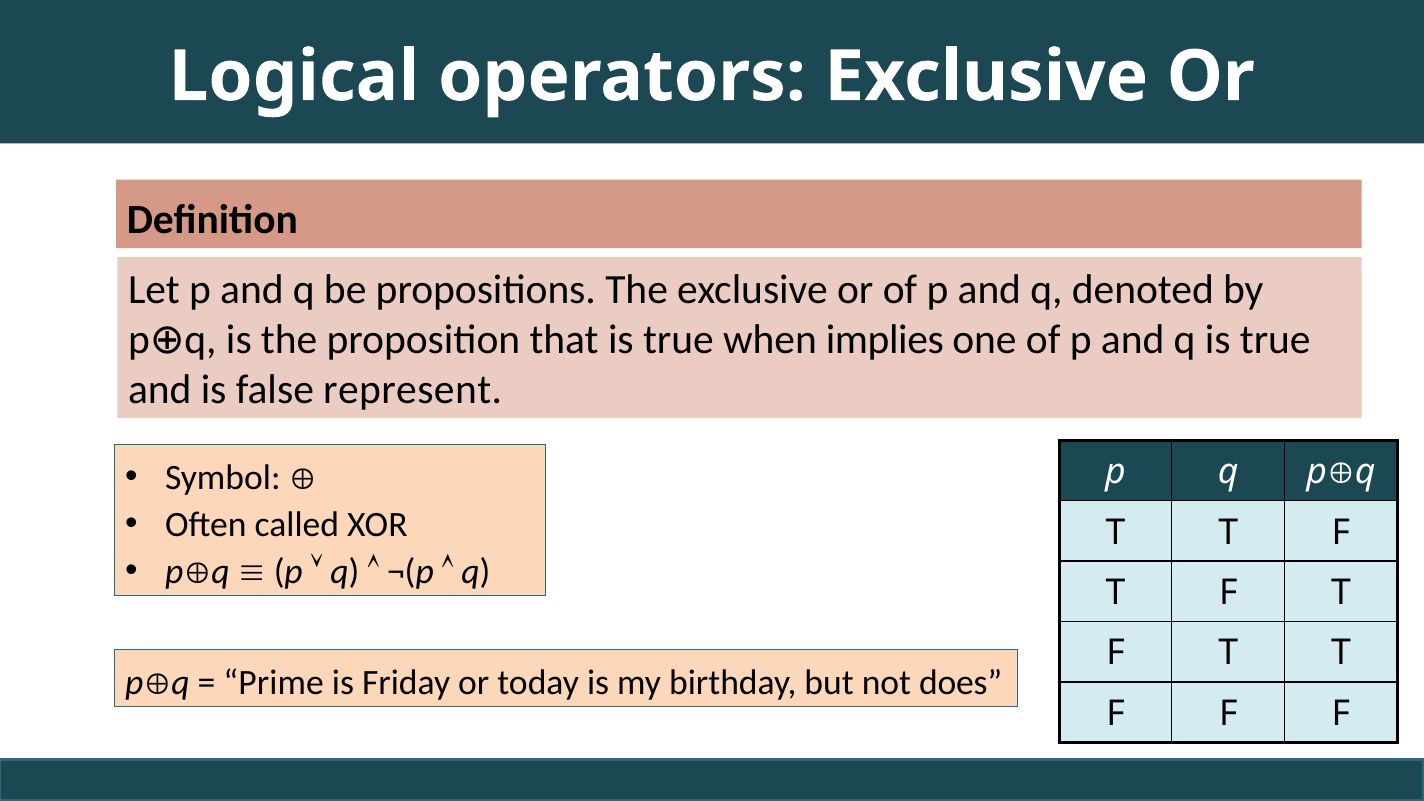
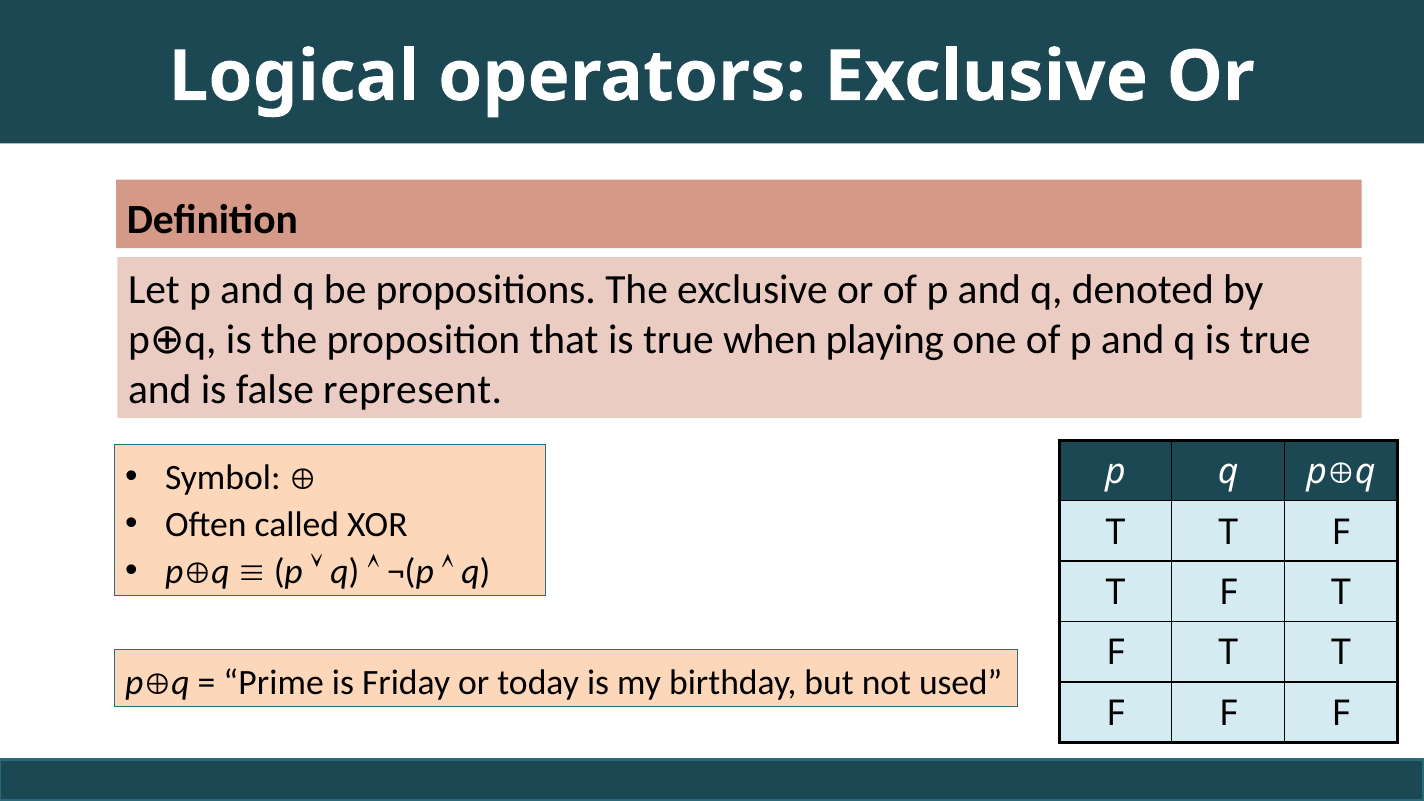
implies: implies -> playing (885, 340)
does: does -> used (961, 682)
